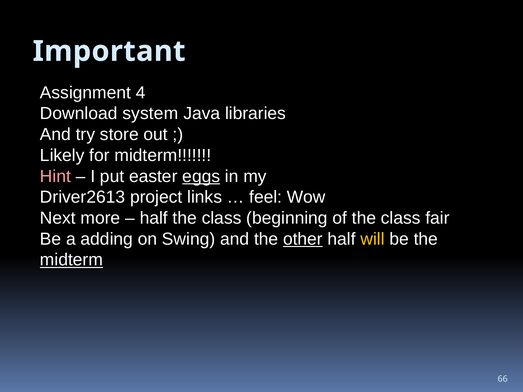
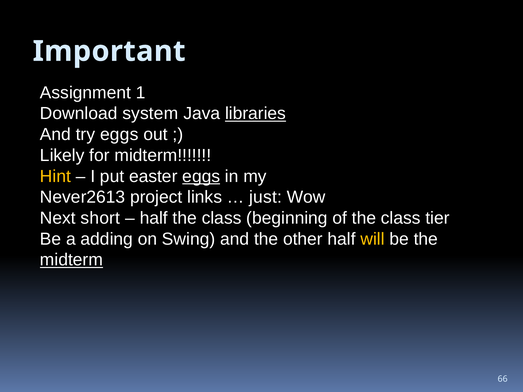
4: 4 -> 1 (141, 93)
libraries underline: none -> present (255, 114)
try store: store -> eggs (119, 135)
Hint colour: pink -> yellow (55, 176)
Driver2613: Driver2613 -> Never2613 (83, 197)
feel: feel -> just (266, 197)
more: more -> short (100, 218)
fair: fair -> tier (438, 218)
other underline: present -> none (303, 239)
